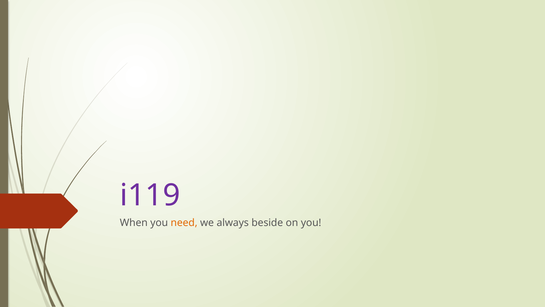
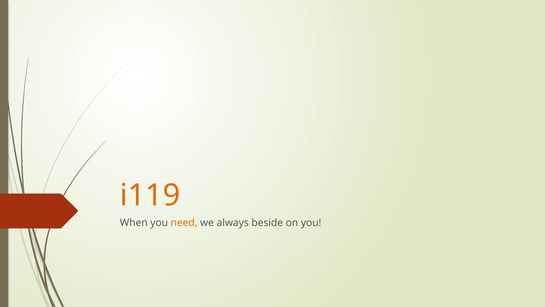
i119 colour: purple -> orange (150, 195)
